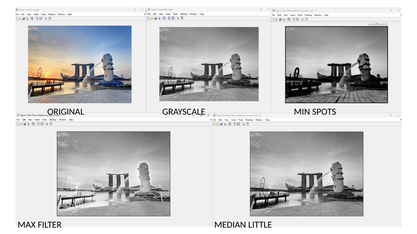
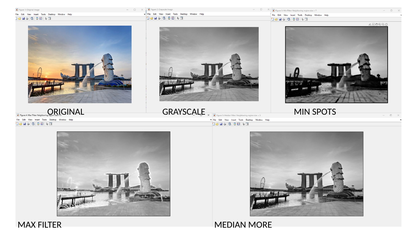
LITTLE: LITTLE -> MORE (260, 225)
